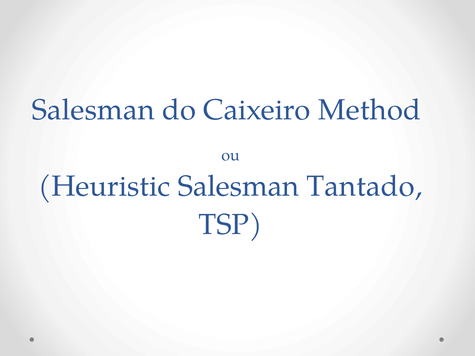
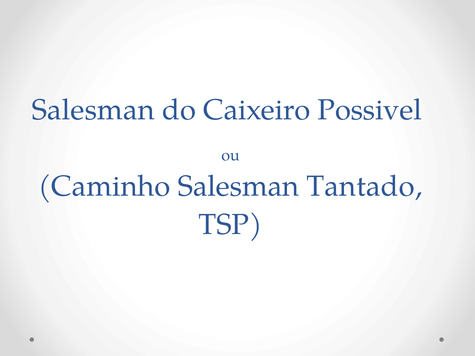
Method: Method -> Possivel (370, 110)
Heuristic: Heuristic -> Caminho (104, 187)
